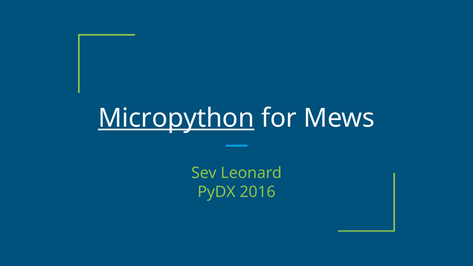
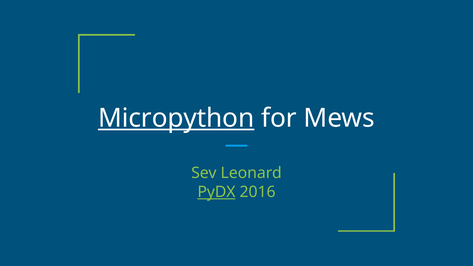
PyDX underline: none -> present (217, 192)
